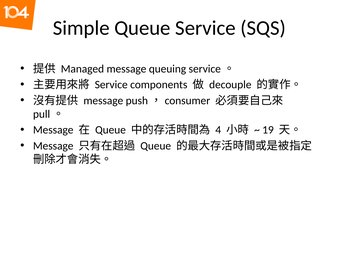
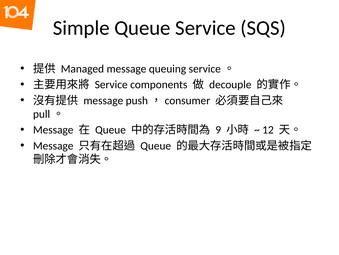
4: 4 -> 9 (218, 130)
19: 19 -> 12 (268, 130)
